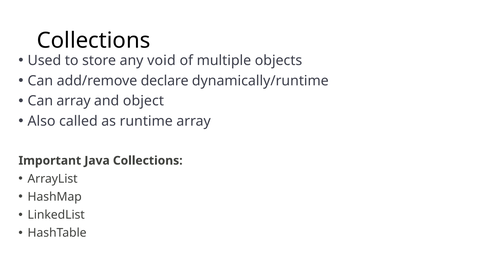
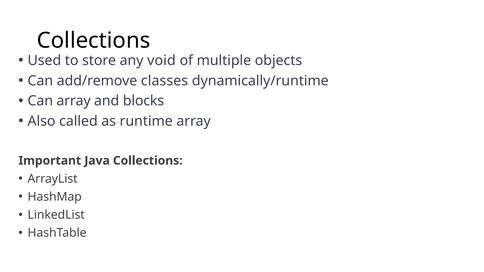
declare: declare -> classes (165, 81)
object: object -> blocks (144, 101)
